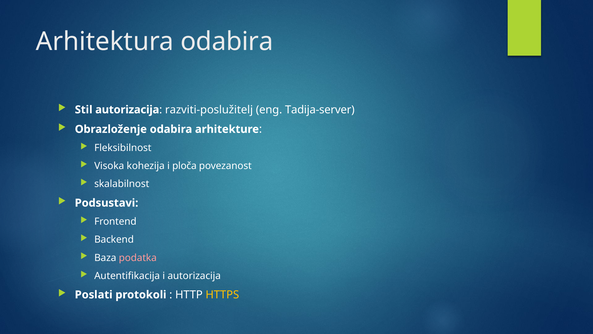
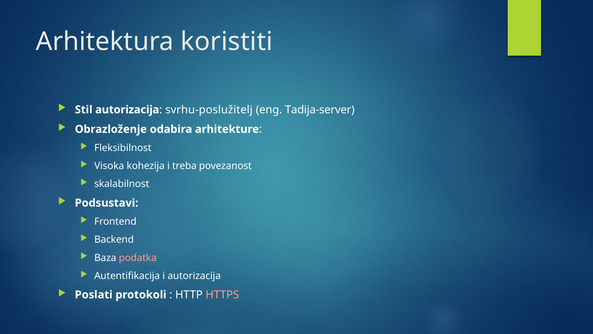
Arhitektura odabira: odabira -> koristiti (227, 42)
razviti-poslužitelj: razviti-poslužitelj -> svrhu-poslužitelj (209, 110)
ploča: ploča -> treba (184, 166)
HTTPS colour: yellow -> pink (222, 294)
